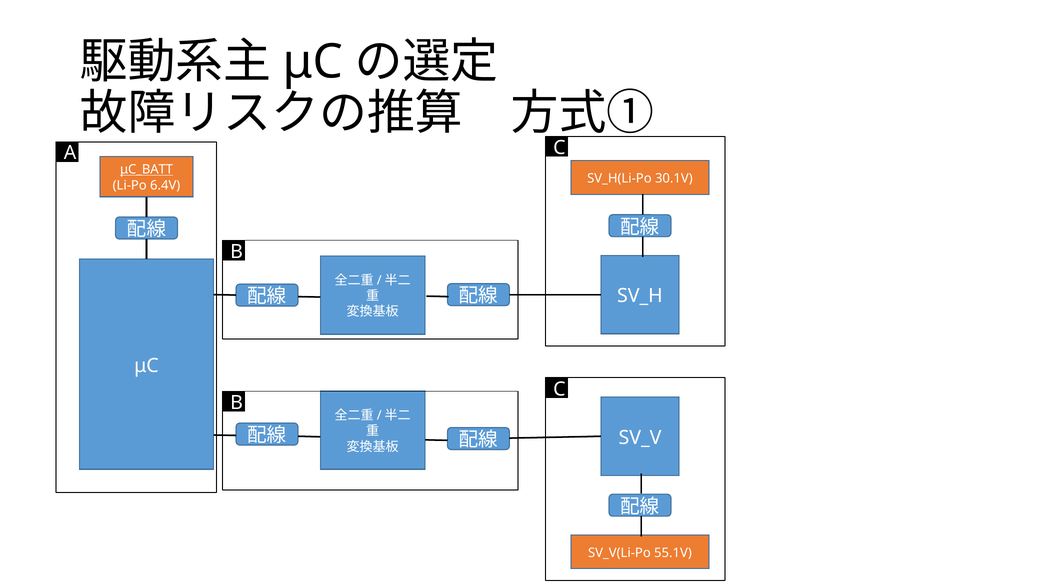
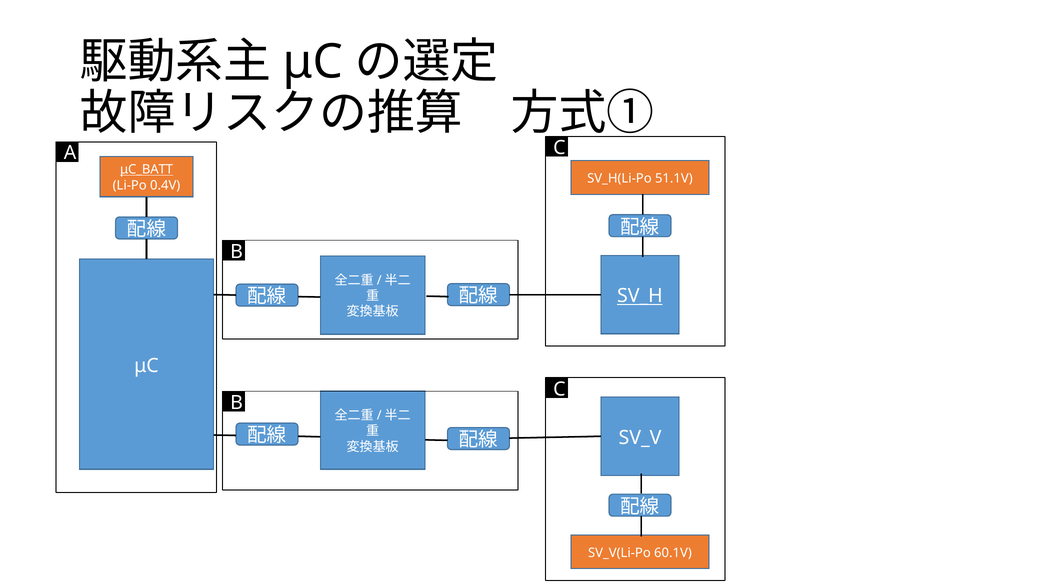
30.1V: 30.1V -> 51.1V (674, 178)
6.4V: 6.4V -> 0.4V (165, 185)
SV_H underline: none -> present (640, 296)
55.1V: 55.1V -> 60.1V (673, 553)
